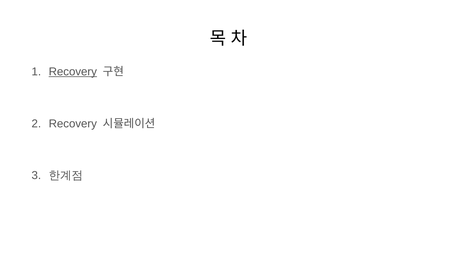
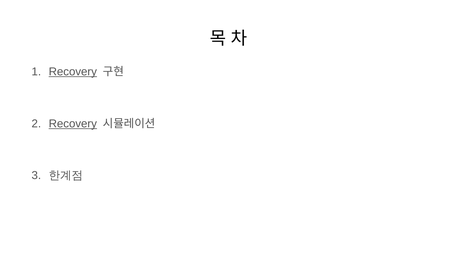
Recovery underline: none -> present (73, 124)
